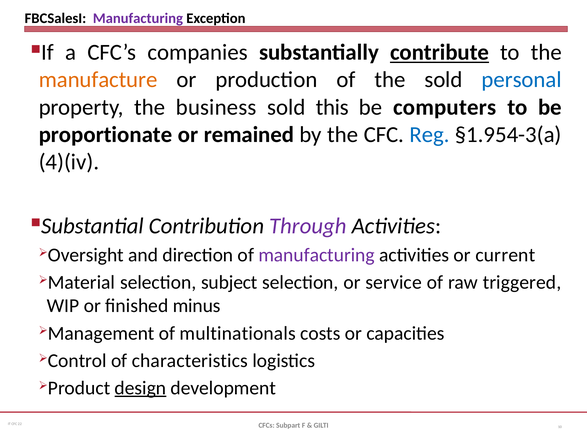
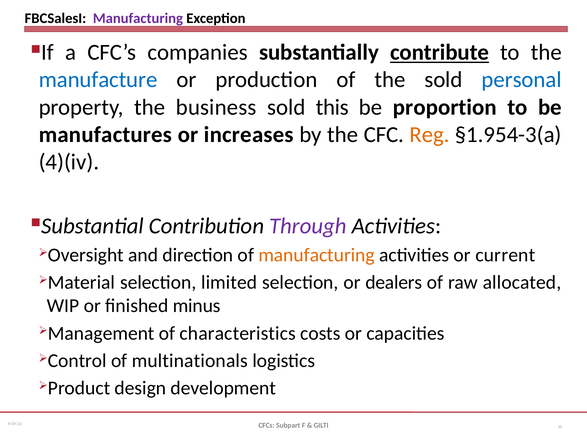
manufacture colour: orange -> blue (98, 80)
computers: computers -> proportion (445, 107)
proportionate: proportionate -> manufactures (105, 135)
remained: remained -> increases (249, 135)
Reg colour: blue -> orange (430, 135)
manufacturing colour: purple -> orange (317, 255)
subject: subject -> limited (229, 283)
service: service -> dealers (394, 283)
triggered: triggered -> allocated (522, 283)
multinationals: multinationals -> characteristics (238, 333)
characteristics: characteristics -> multinationals (190, 361)
design underline: present -> none (140, 388)
